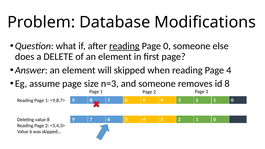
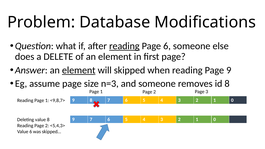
Page 0: 0 -> 6 (167, 46)
element underline: none -> present (79, 70)
Page 4: 4 -> 9 (229, 70)
